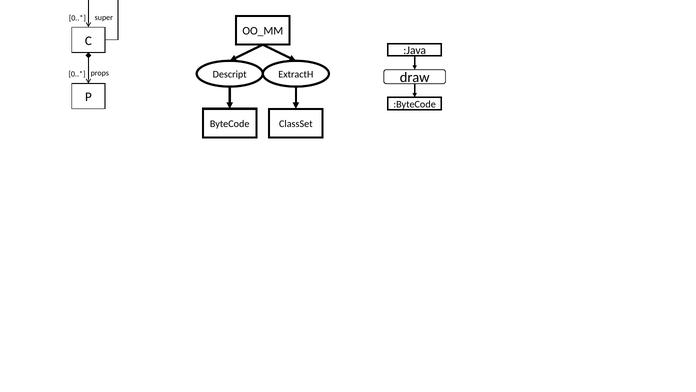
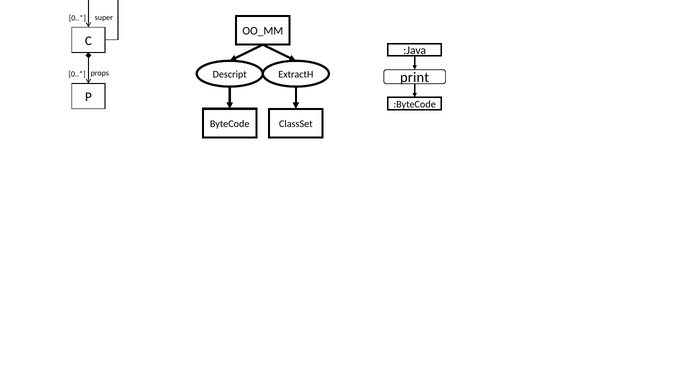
draw: draw -> print (415, 78)
